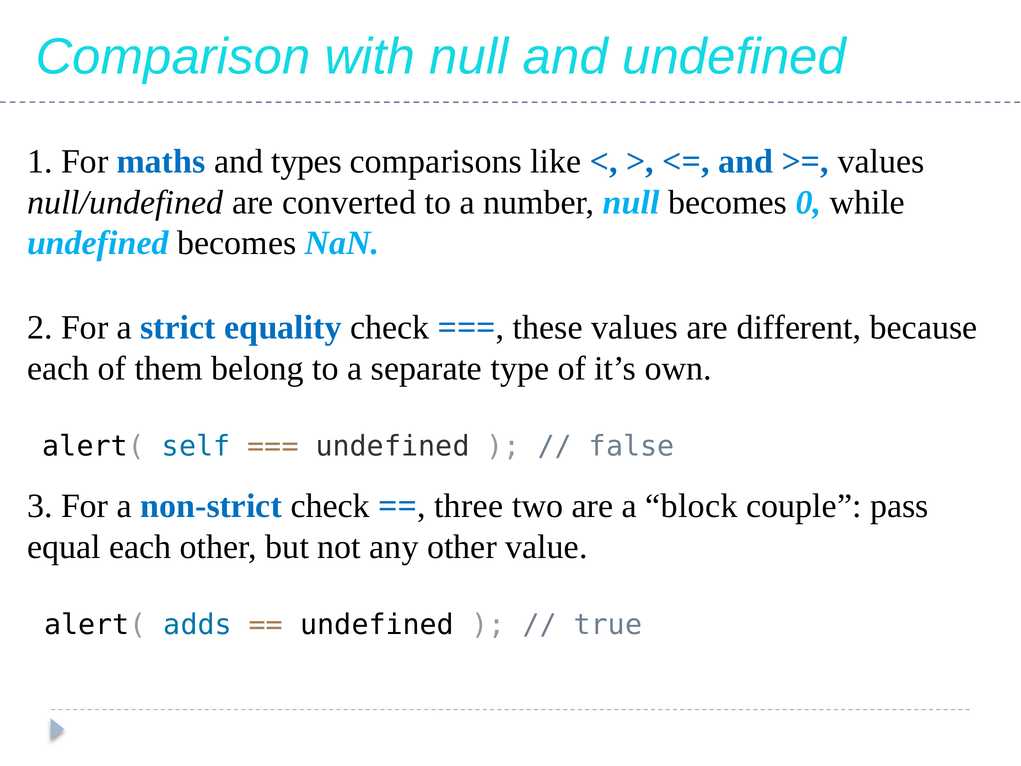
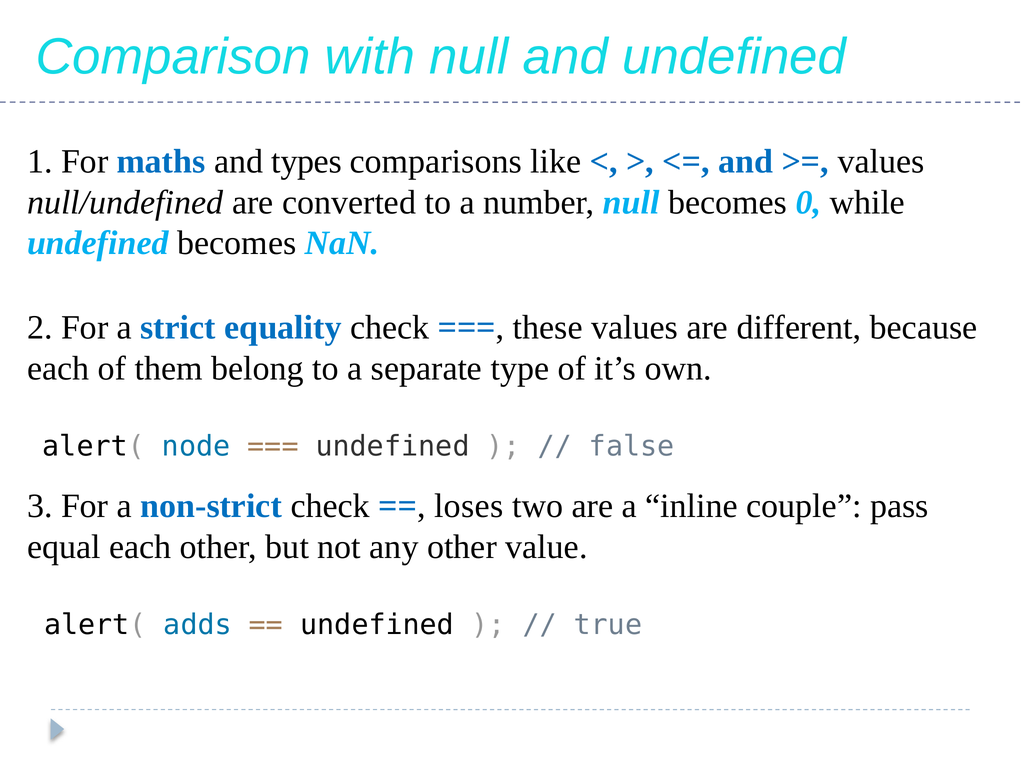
self: self -> node (196, 446)
three: three -> loses (469, 506)
block: block -> inline (692, 506)
